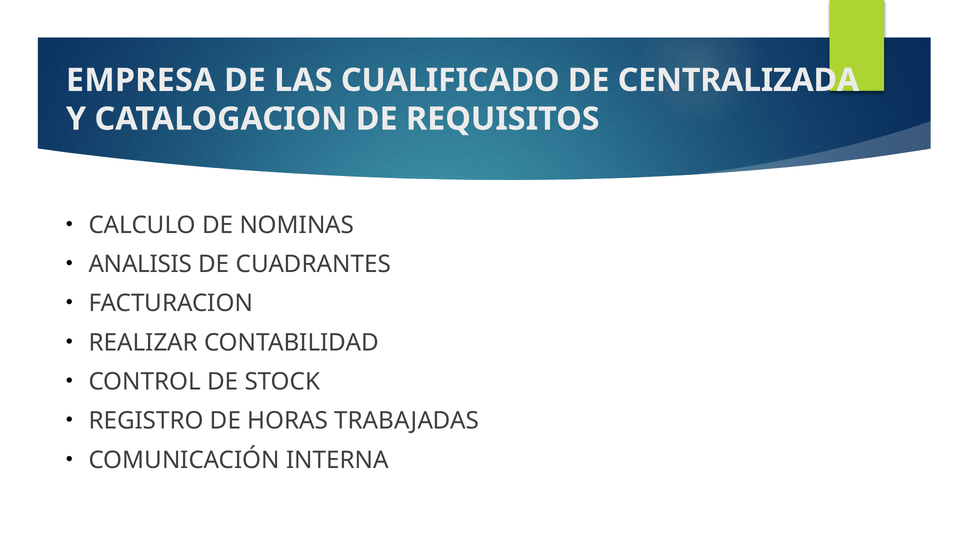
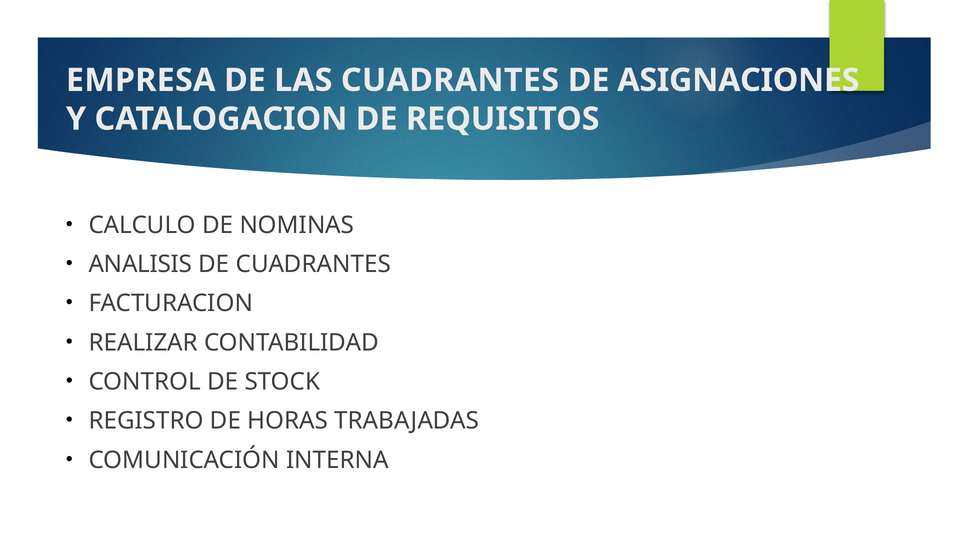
LAS CUALIFICADO: CUALIFICADO -> CUADRANTES (450, 80)
CENTRALIZADA: CENTRALIZADA -> ASIGNACIONES (738, 80)
